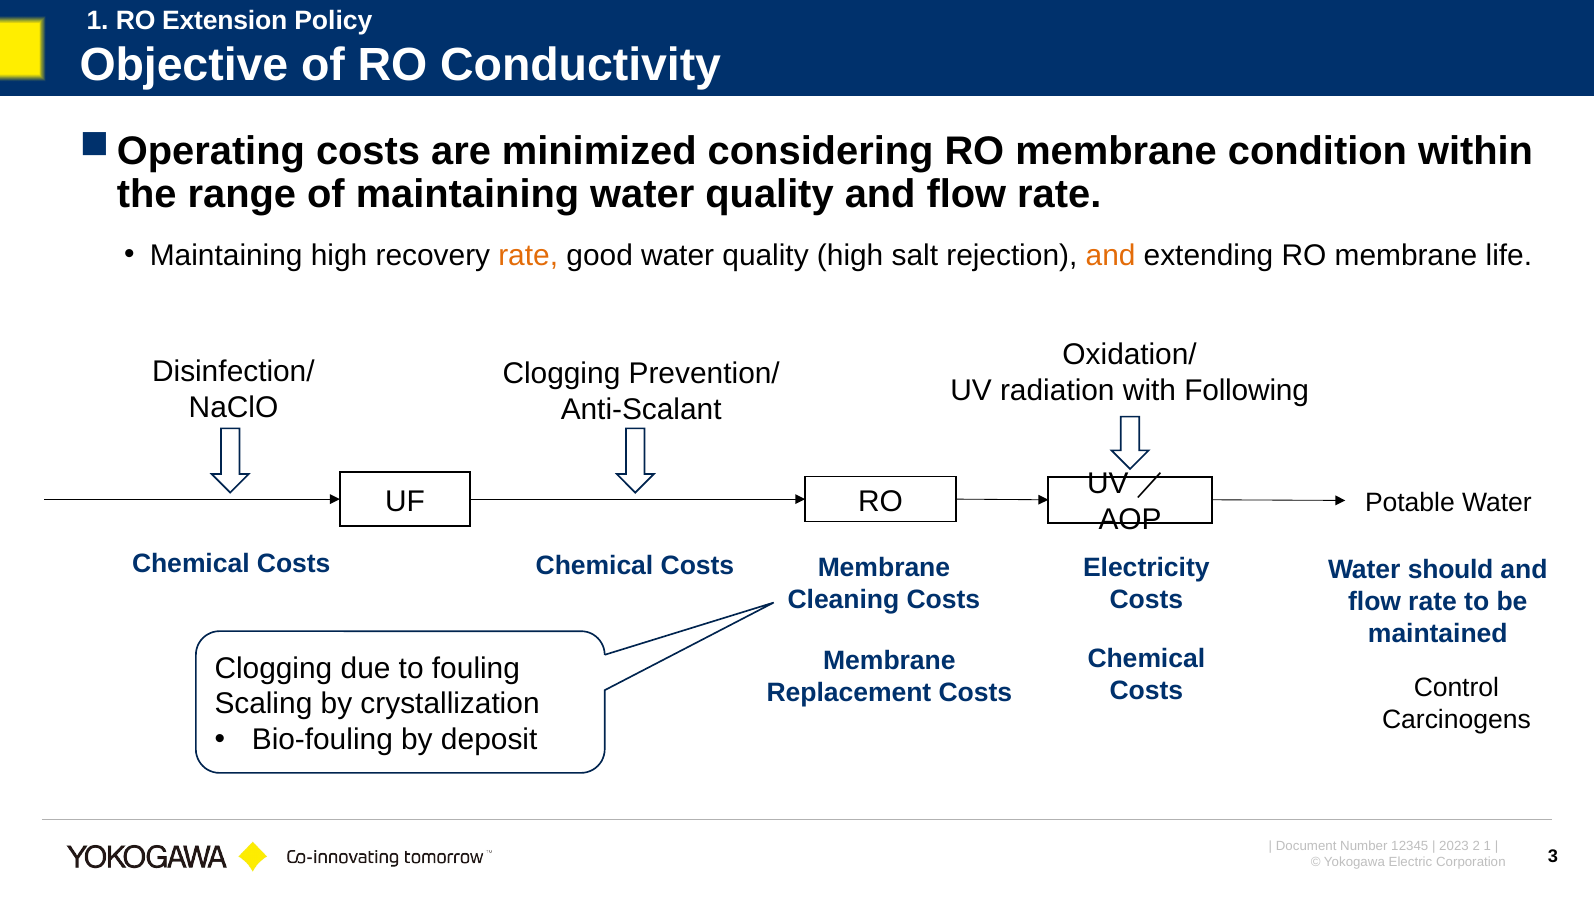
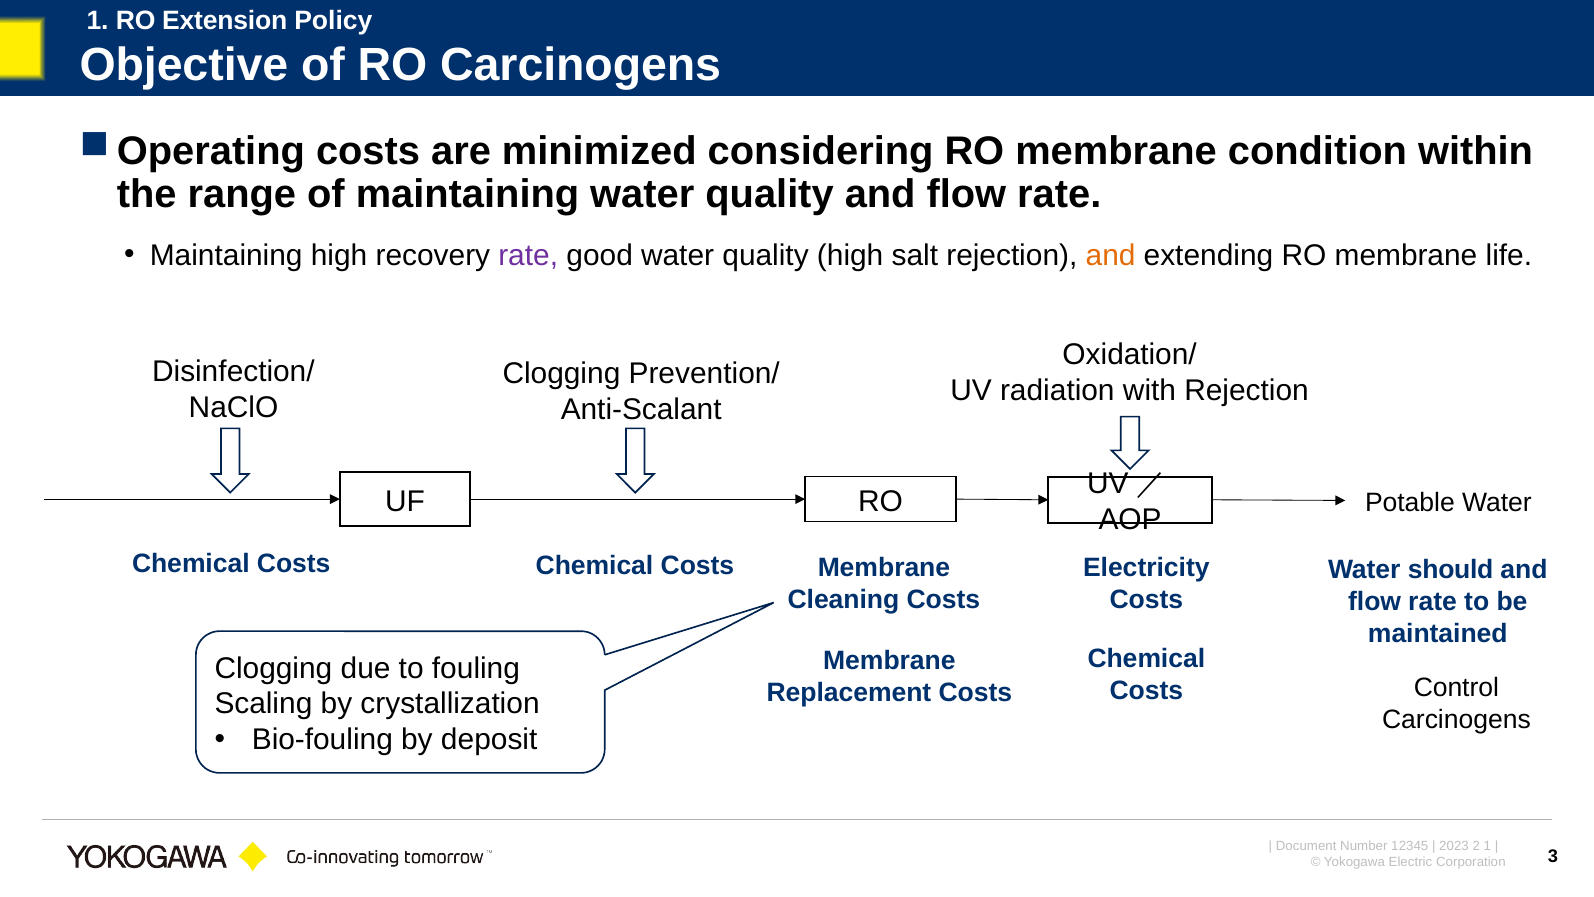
RO Conductivity: Conductivity -> Carcinogens (581, 66)
rate colour: orange -> purple (528, 256)
with Following: Following -> Rejection (1247, 390)
